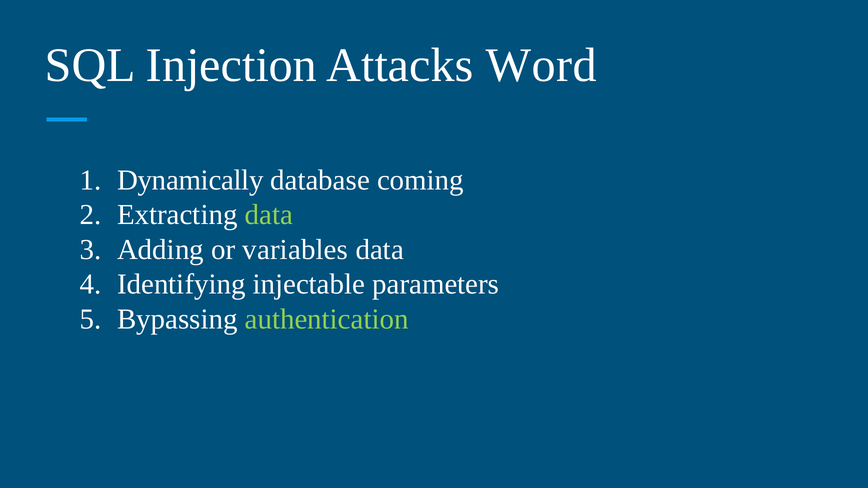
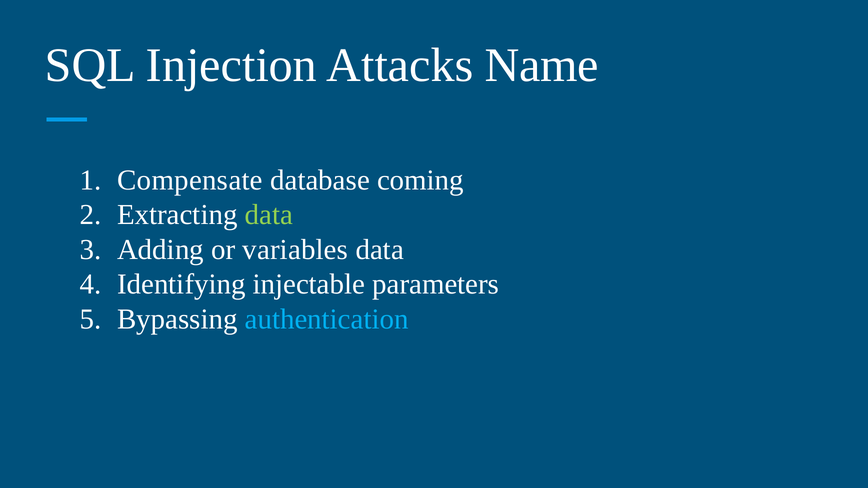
Word: Word -> Name (542, 65)
Dynamically: Dynamically -> Compensate (190, 180)
authentication colour: light green -> light blue (327, 319)
